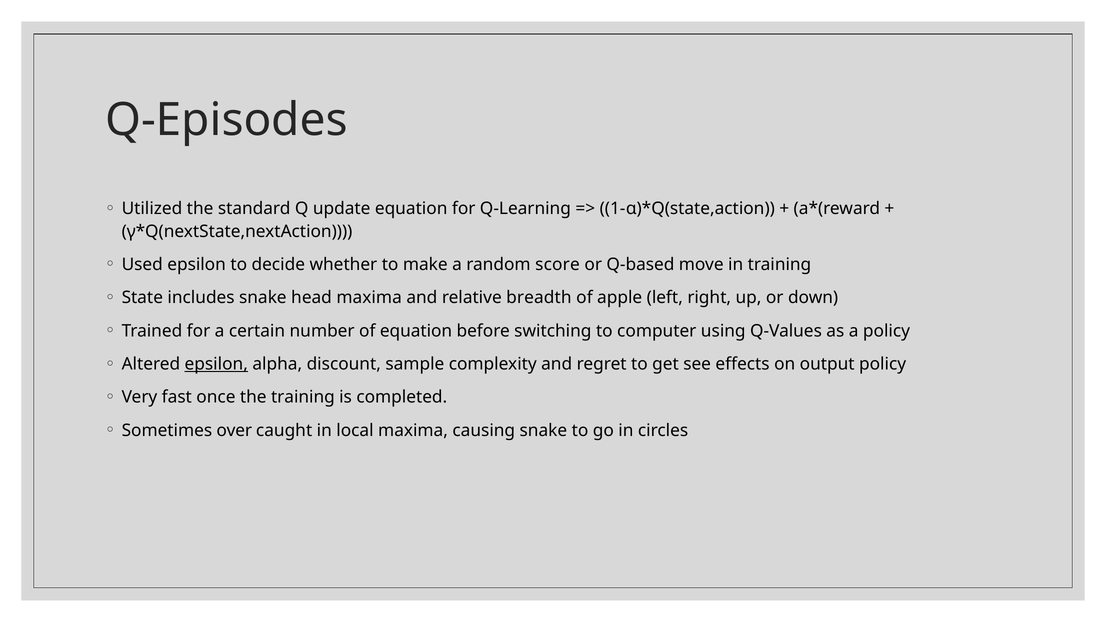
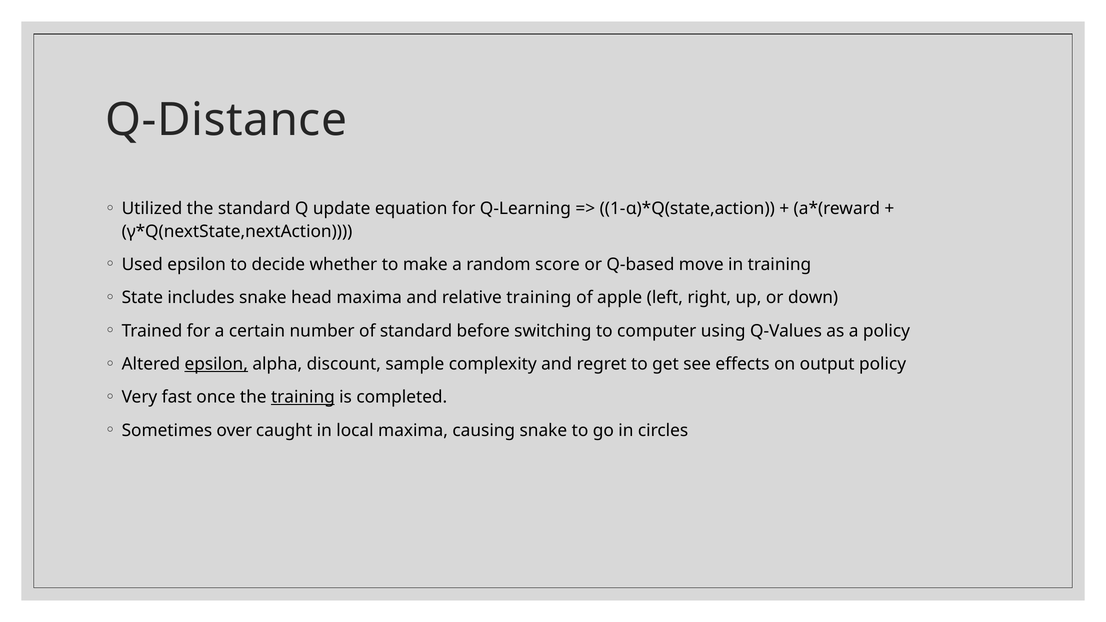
Q-Episodes: Q-Episodes -> Q-Distance (226, 120)
relative breadth: breadth -> training (539, 298)
of equation: equation -> standard (416, 331)
training underline: none -> present (303, 397)
